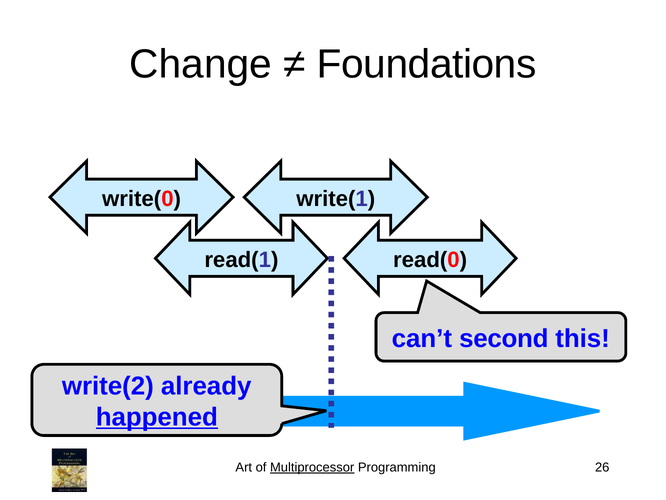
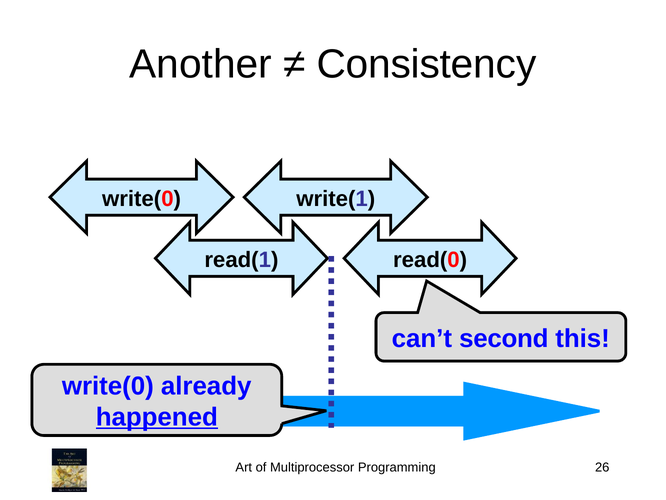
Change: Change -> Another (201, 64)
Foundations: Foundations -> Consistency (427, 64)
write(2: write(2 -> write(0 (108, 386)
Multiprocessor underline: present -> none (312, 467)
